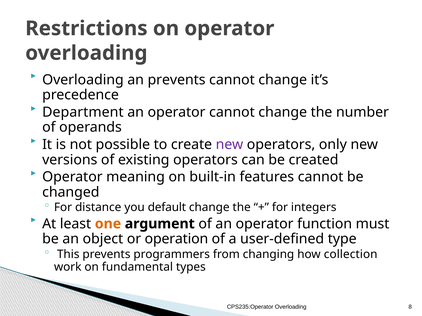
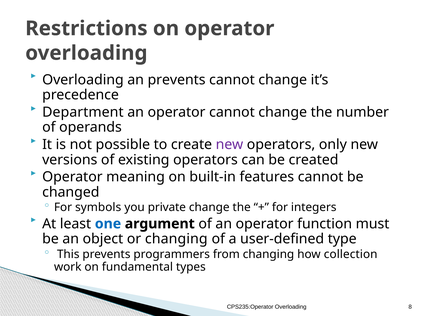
distance: distance -> symbols (98, 208)
default: default -> private (167, 208)
one colour: orange -> blue (108, 224)
or operation: operation -> changing (176, 239)
